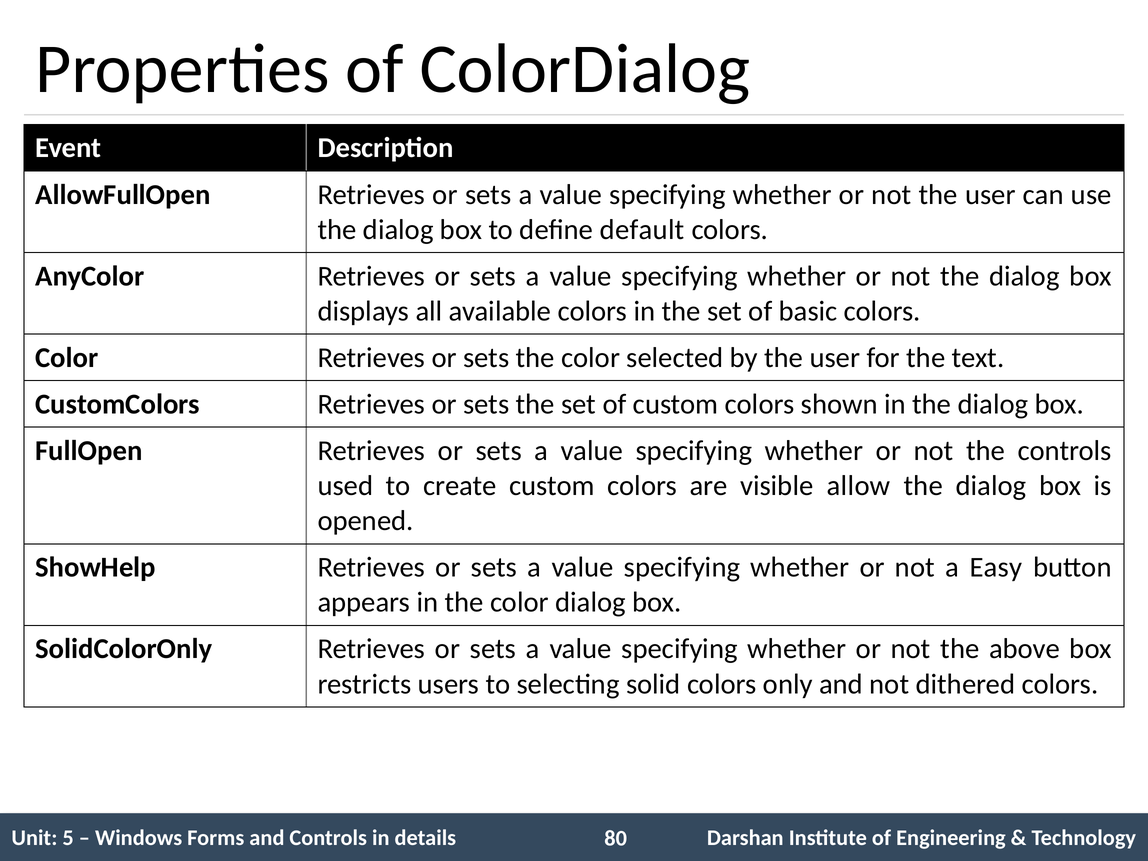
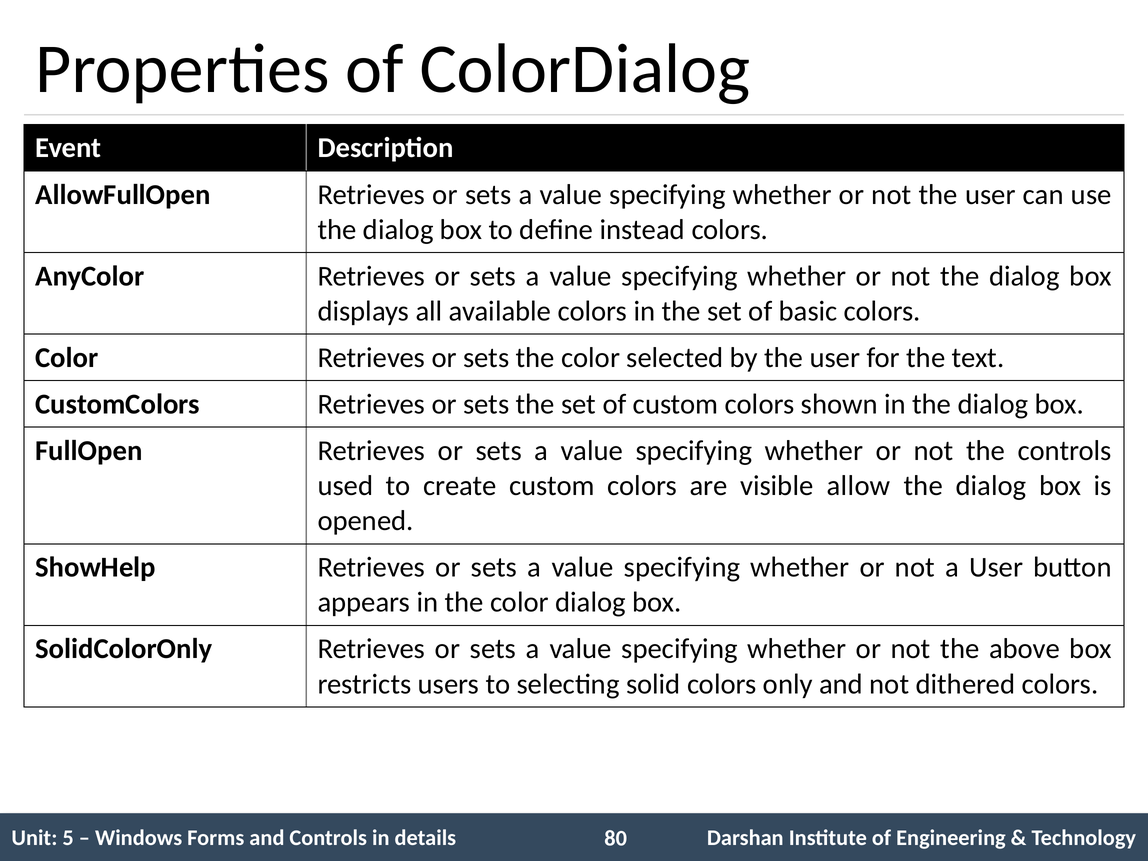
default: default -> instead (642, 230)
a Easy: Easy -> User (996, 567)
